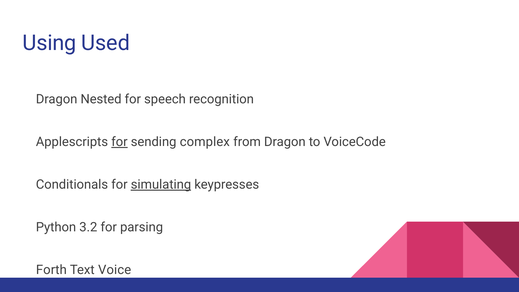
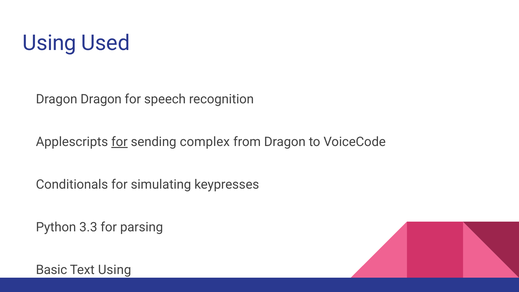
Dragon Nested: Nested -> Dragon (101, 99)
simulating underline: present -> none (161, 185)
3.2: 3.2 -> 3.3 (88, 227)
Forth: Forth -> Basic (51, 270)
Text Voice: Voice -> Using (115, 270)
